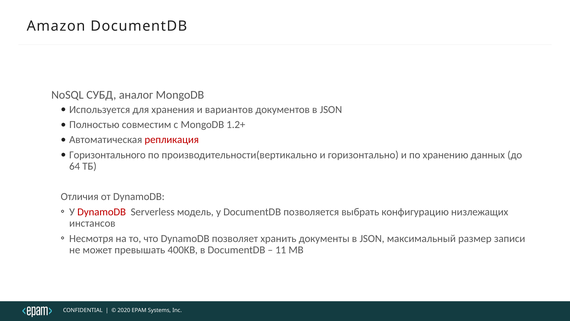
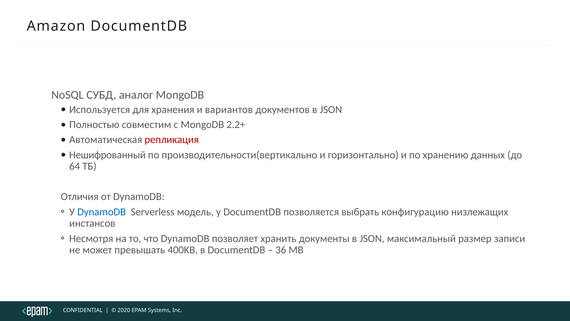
1.2+: 1.2+ -> 2.2+ (236, 124)
Горизонтального: Горизонтального -> Нешифрованный (107, 155)
DynamoDB colour: red -> blue (102, 212)
11: 11 -> 36 (281, 250)
